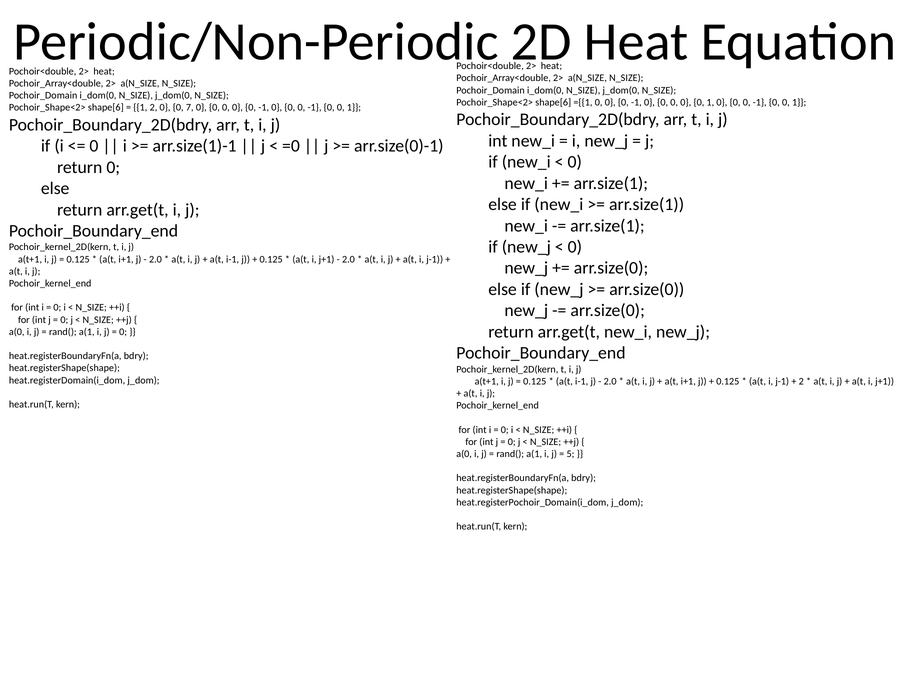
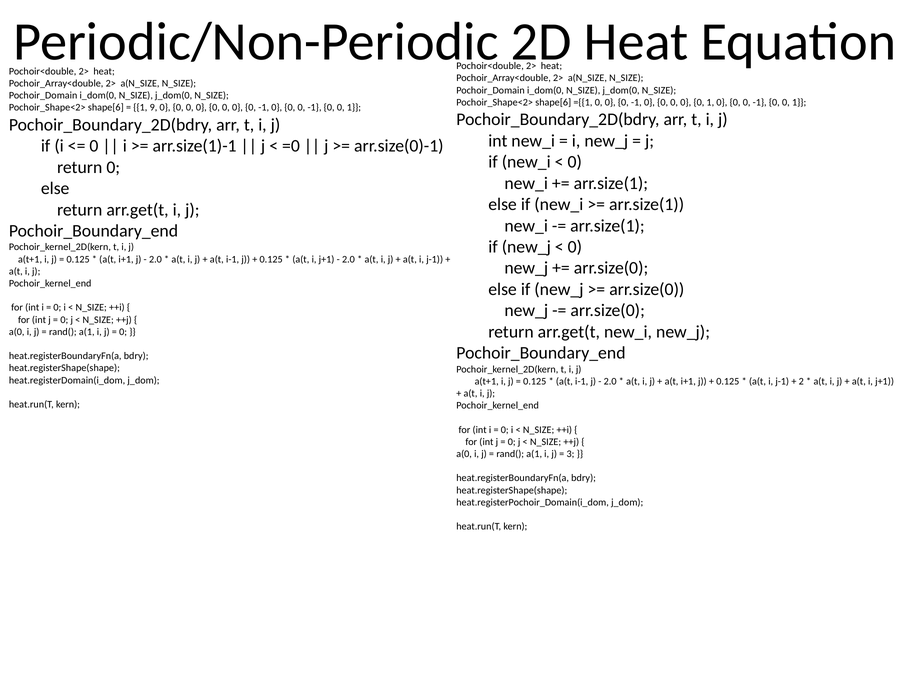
1 2: 2 -> 9 (153, 108)
7: 7 -> 0 (190, 108)
5: 5 -> 3 (571, 454)
